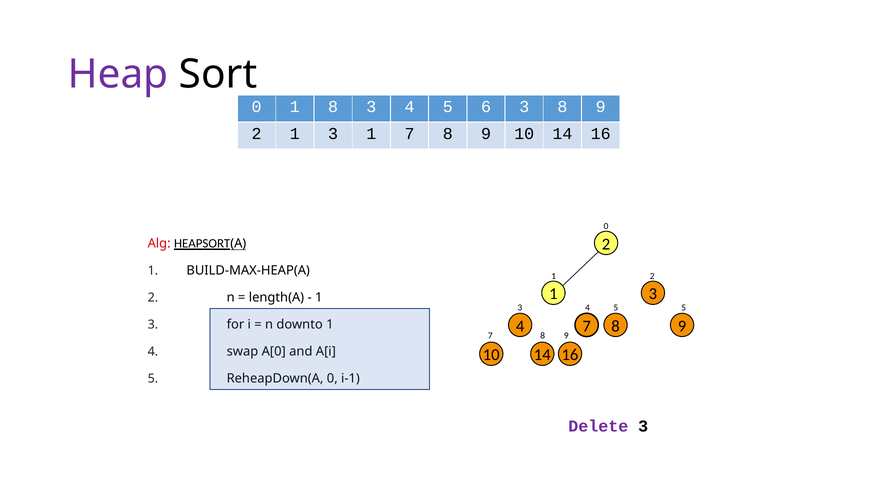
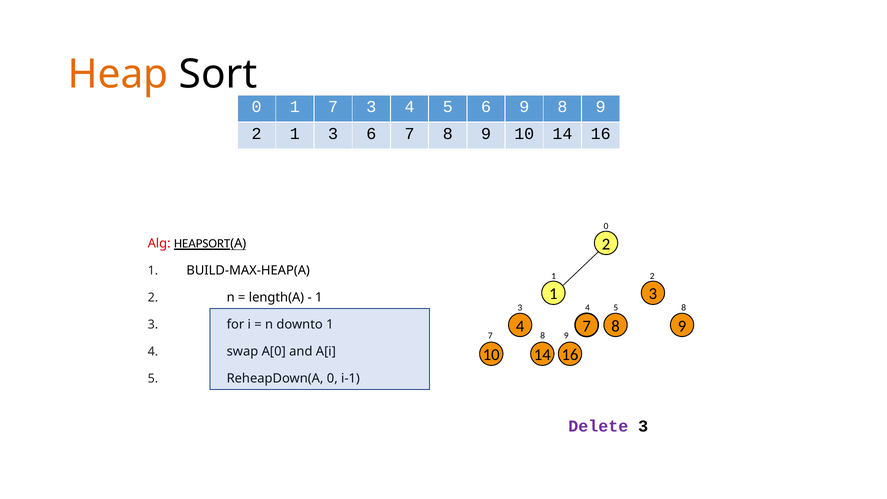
Heap colour: purple -> orange (118, 75)
0 1 8: 8 -> 7 (333, 107)
6 3: 3 -> 9 (524, 107)
3 1: 1 -> 6 (371, 134)
5 5: 5 -> 8 (684, 308)
